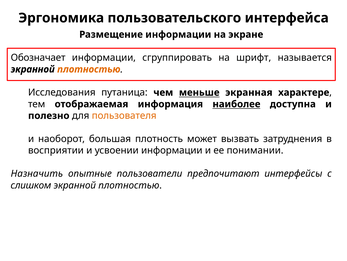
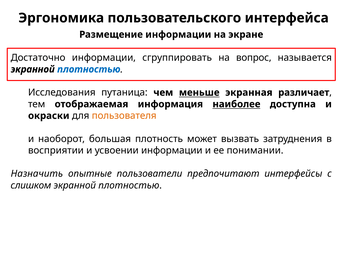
Обозначает: Обозначает -> Достаточно (38, 58)
шрифт: шрифт -> вопрос (254, 58)
плотностью colour: orange -> blue (89, 69)
характере: характере -> различает (304, 92)
полезно: полезно -> окраски (49, 115)
